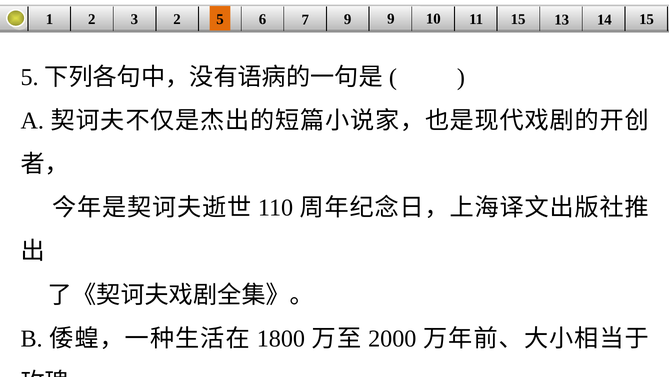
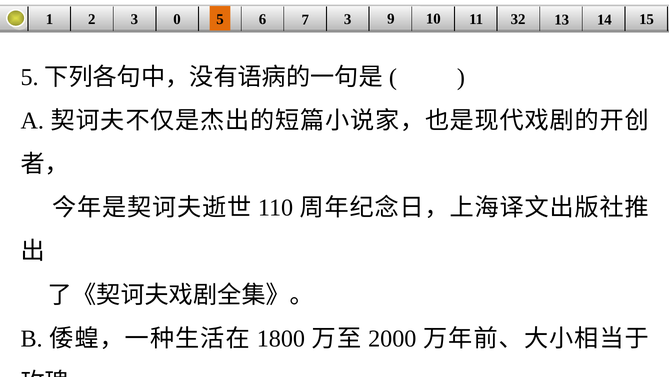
3 2: 2 -> 0 (177, 19)
7 9: 9 -> 3 (348, 19)
11 15: 15 -> 32 (518, 19)
